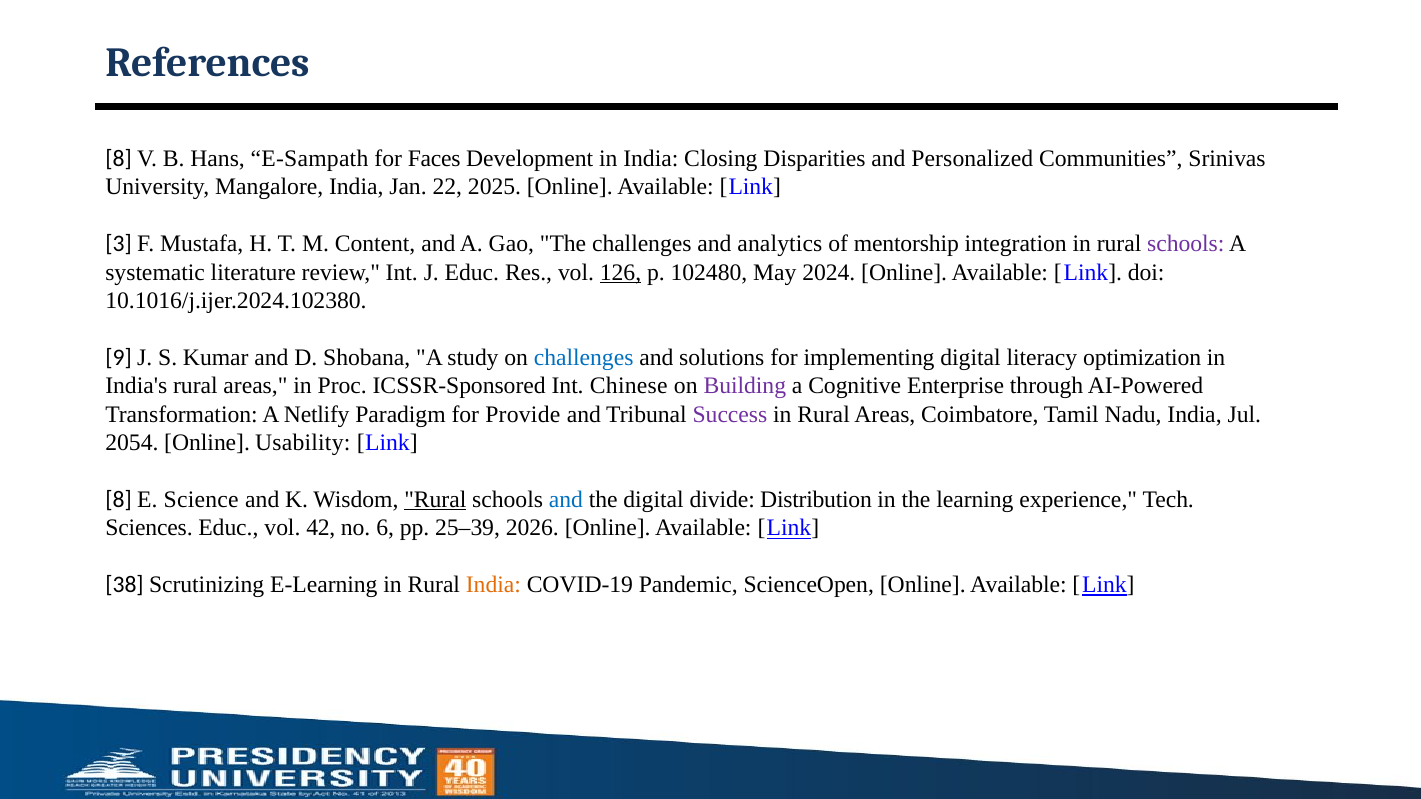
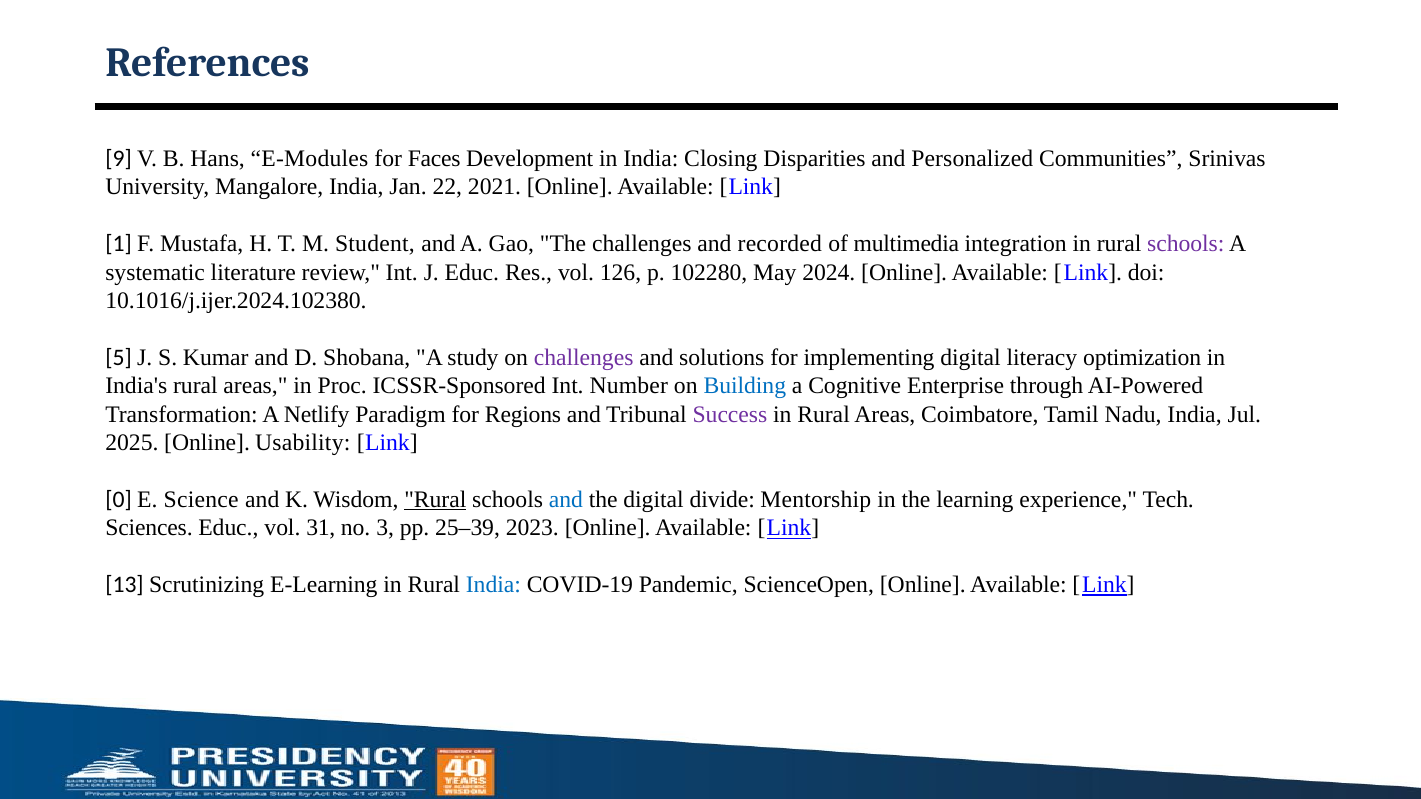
8: 8 -> 9 (119, 159)
E-Sampath: E-Sampath -> E-Modules (310, 159)
2025: 2025 -> 2021 (495, 187)
3: 3 -> 1 (119, 244)
Content: Content -> Student (375, 244)
analytics: analytics -> recorded (780, 244)
mentorship: mentorship -> multimedia (906, 244)
126 underline: present -> none (621, 272)
102480: 102480 -> 102280 (709, 272)
9: 9 -> 5 (119, 358)
challenges colour: blue -> purple (584, 358)
Chinese: Chinese -> Number (629, 386)
Building colour: purple -> blue (745, 386)
Provide: Provide -> Regions (523, 414)
2054: 2054 -> 2025 (132, 443)
8: 8 -> 0 (119, 500)
Distribution: Distribution -> Mentorship (816, 500)
42: 42 -> 31 (321, 528)
6: 6 -> 3 (385, 528)
2026: 2026 -> 2023 (532, 528)
38: 38 -> 13 (125, 585)
India colour: orange -> blue (493, 585)
